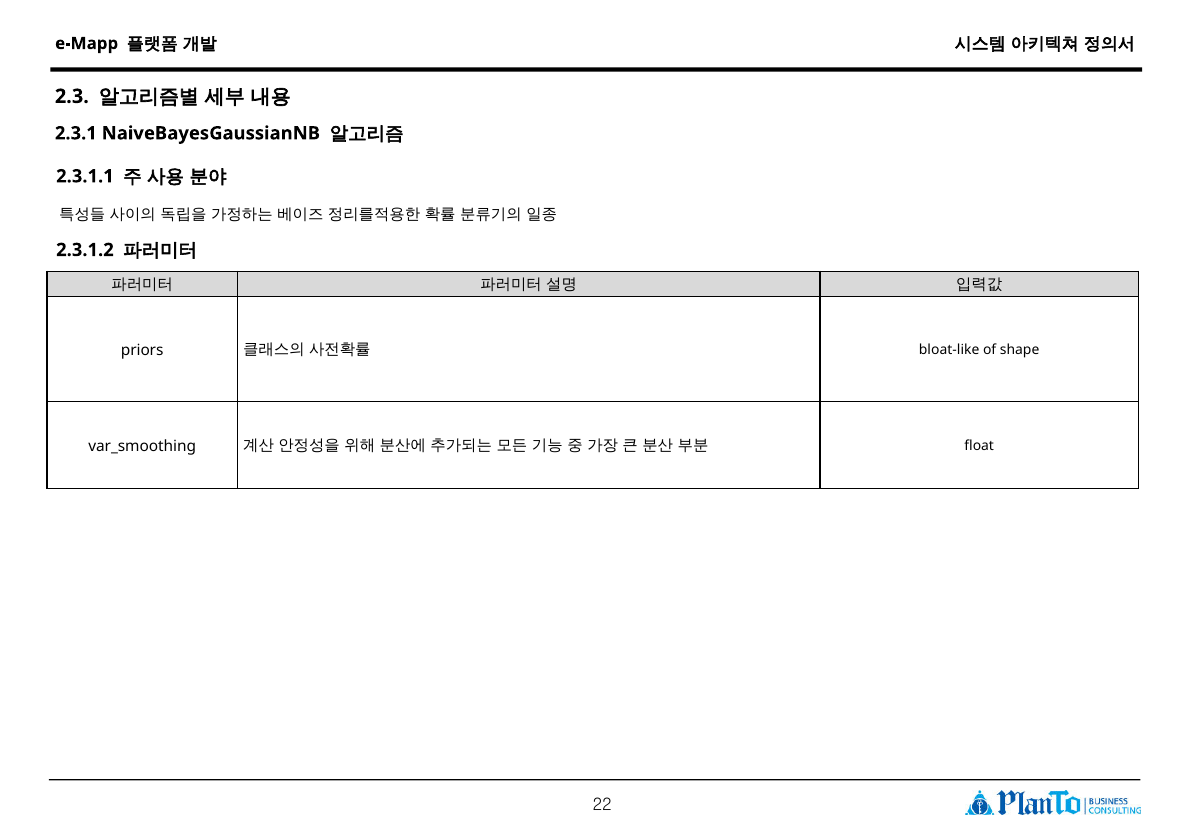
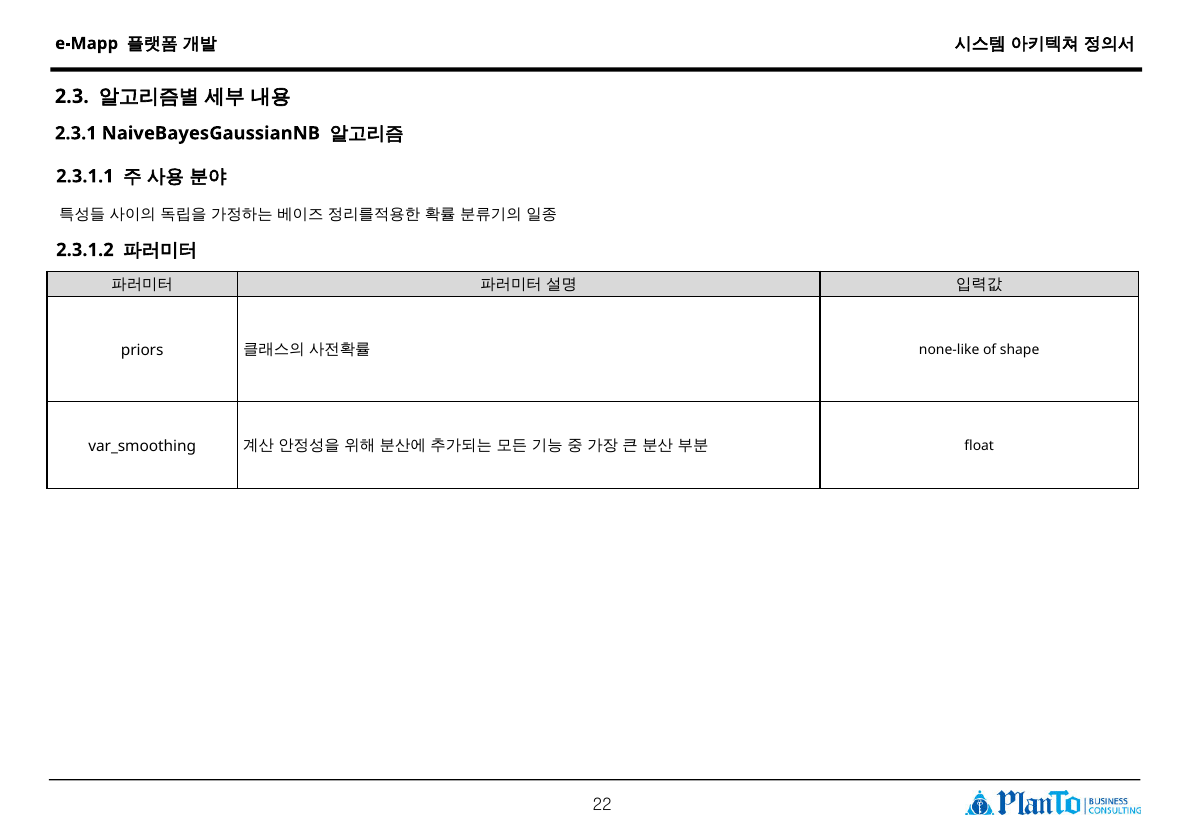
bloat-like: bloat-like -> none-like (949, 350)
